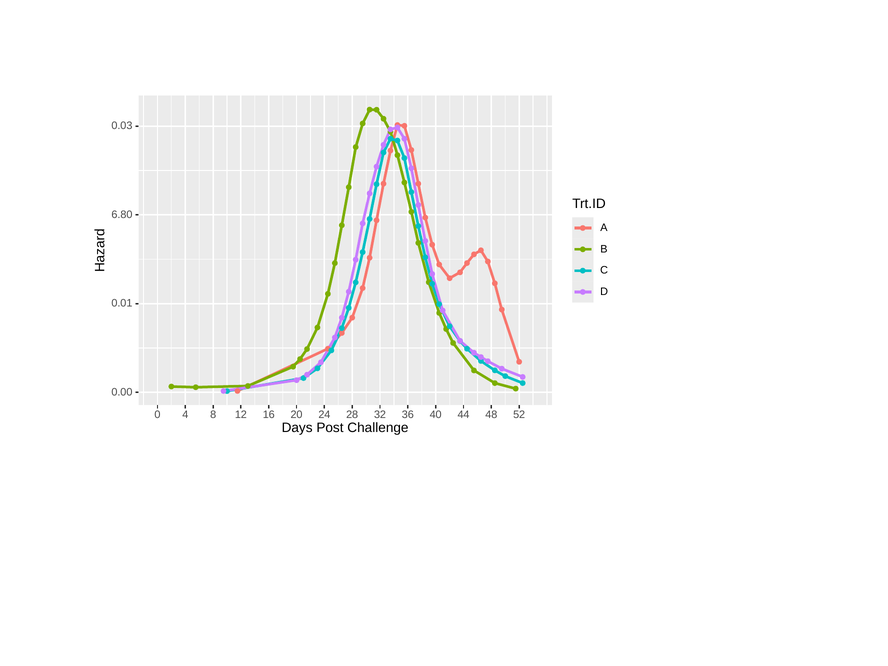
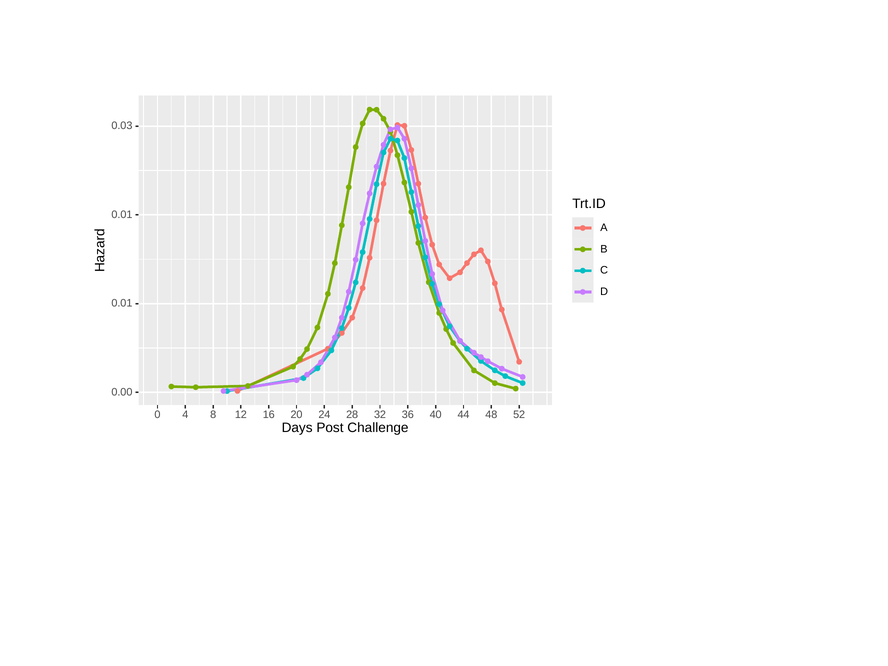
6.80: 6.80 -> 0.01 (122, 215)
